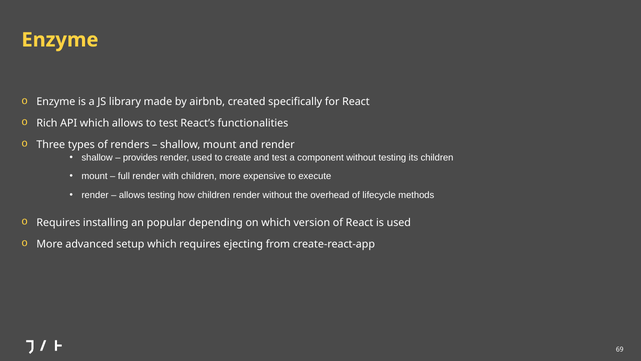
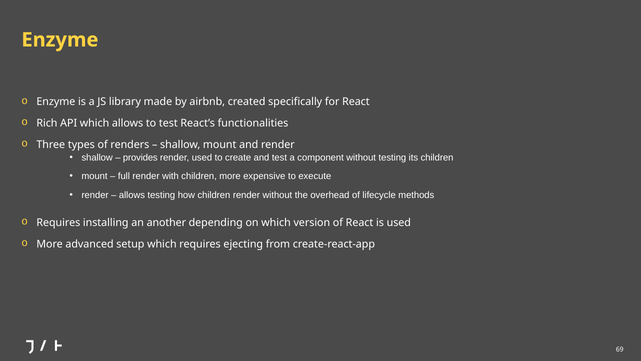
popular: popular -> another (166, 222)
